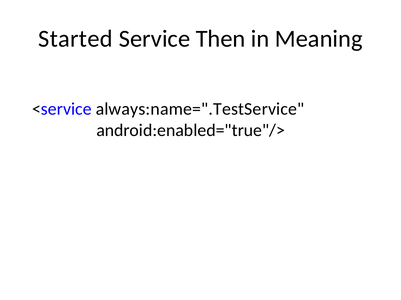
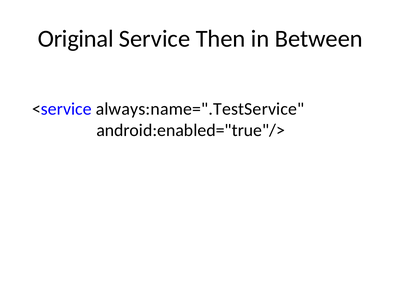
Started: Started -> Original (76, 39)
Meaning: Meaning -> Between (319, 39)
